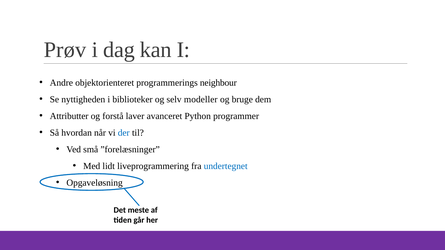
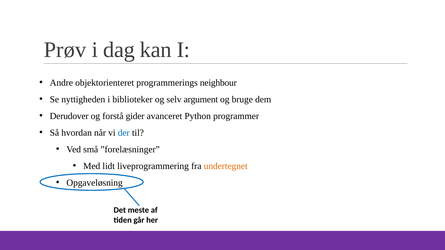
modeller: modeller -> argument (201, 99)
Attributter: Attributter -> Derudover (69, 116)
laver: laver -> gider (135, 116)
undertegnet colour: blue -> orange (226, 166)
